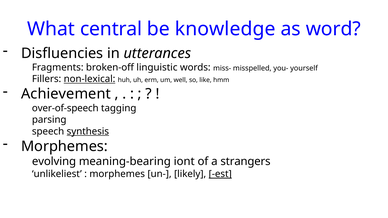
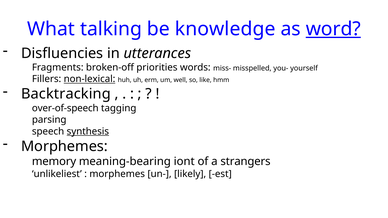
central: central -> talking (111, 29)
word underline: none -> present (333, 29)
linguistic: linguistic -> priorities (157, 67)
Achievement: Achievement -> Backtracking (66, 94)
evolving: evolving -> memory (54, 162)
est underline: present -> none (220, 174)
